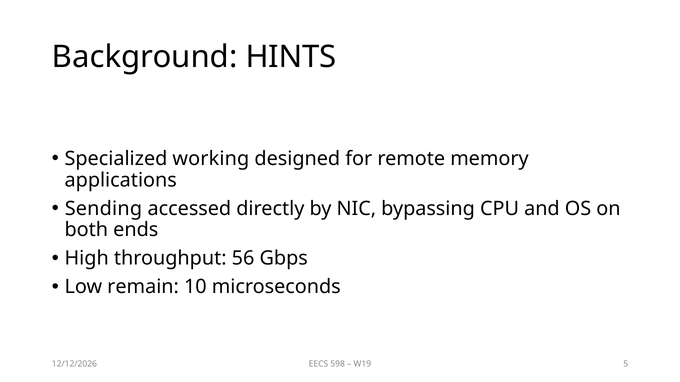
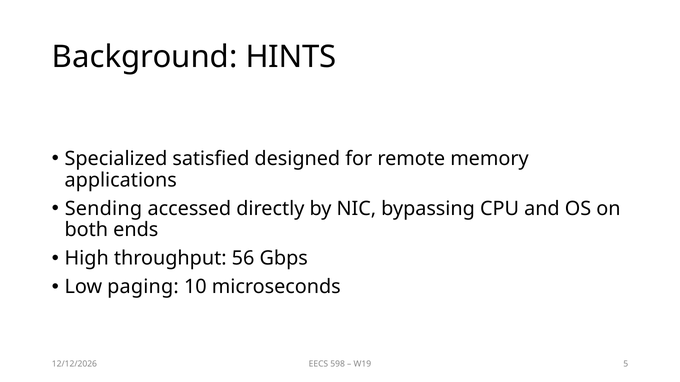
working: working -> satisfied (211, 159)
remain: remain -> paging (143, 287)
